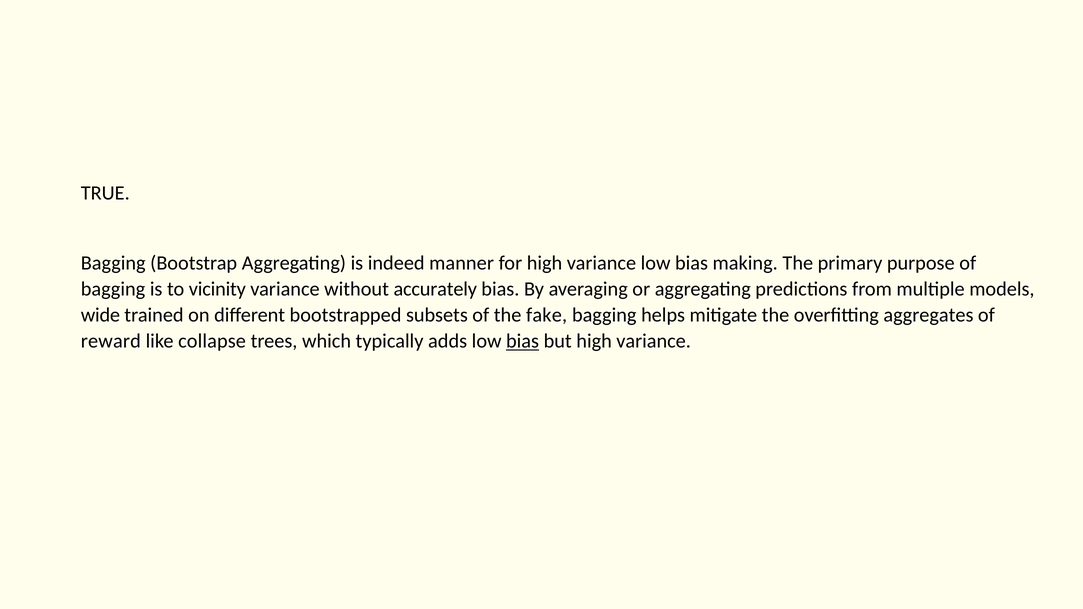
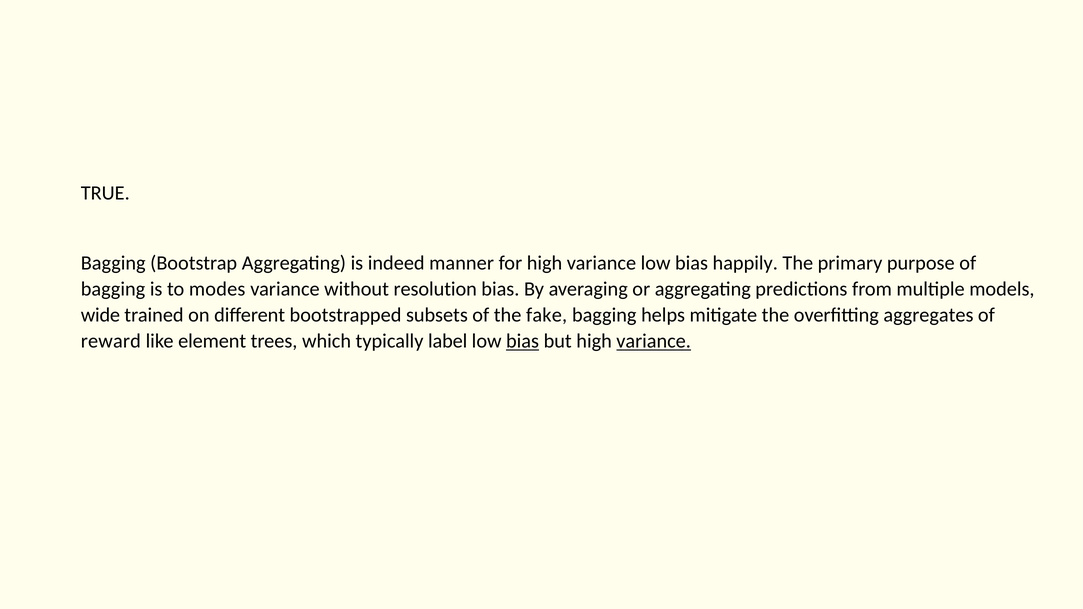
making: making -> happily (745, 263)
vicinity: vicinity -> modes (217, 289)
accurately: accurately -> resolution (435, 289)
collapse: collapse -> element (212, 341)
adds: adds -> label (448, 341)
variance underline: none -> present (654, 341)
